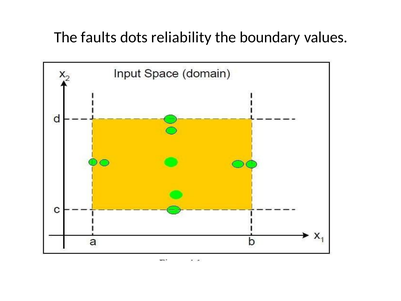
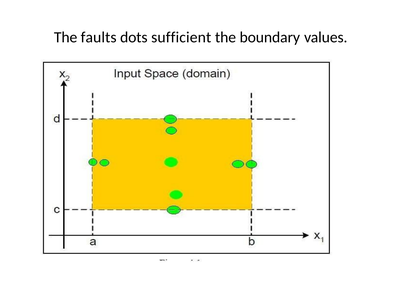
reliability: reliability -> sufficient (181, 37)
